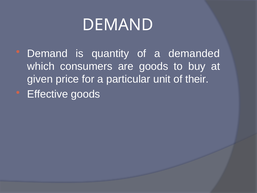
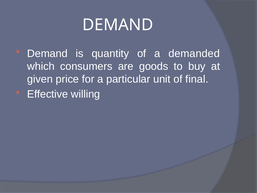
their: their -> final (197, 79)
Effective goods: goods -> willing (86, 94)
